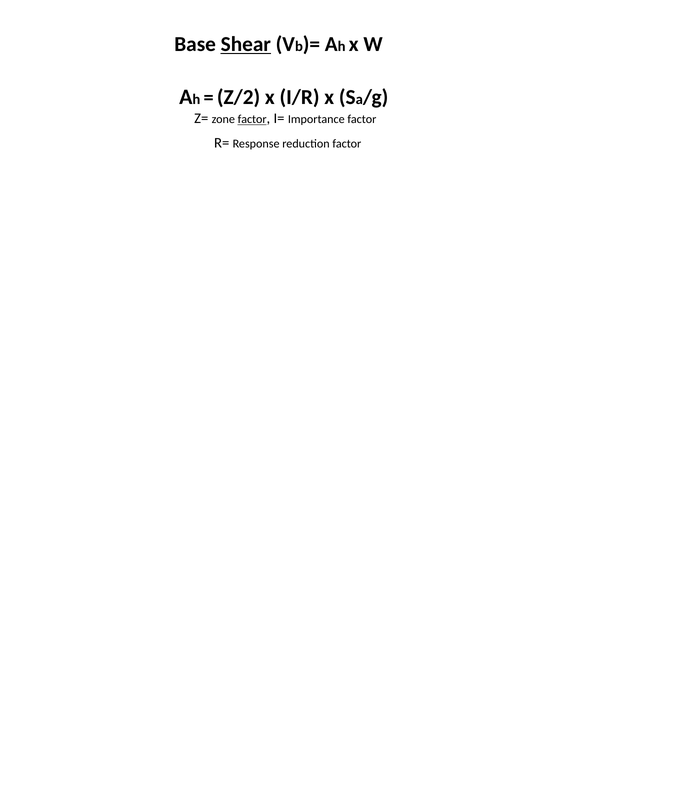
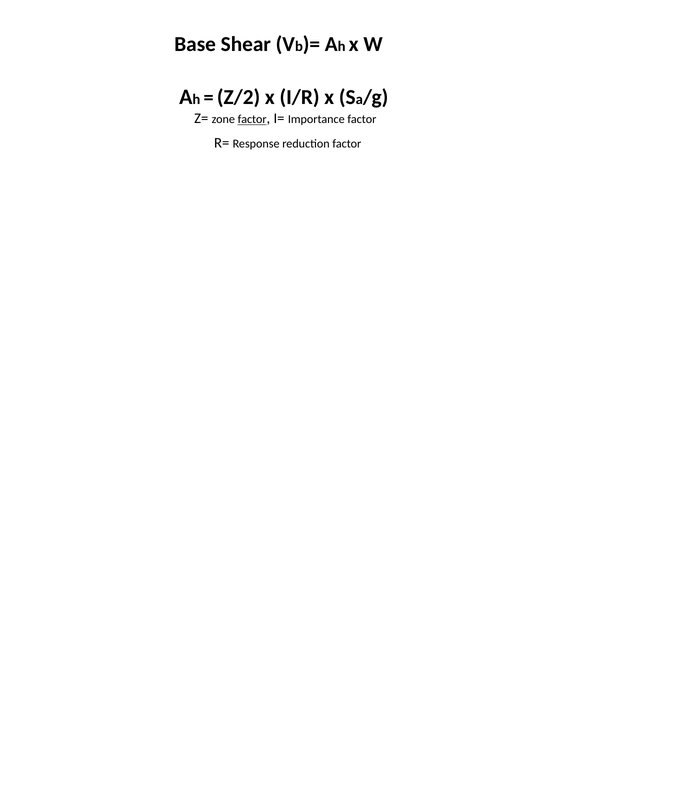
Shear underline: present -> none (246, 44)
